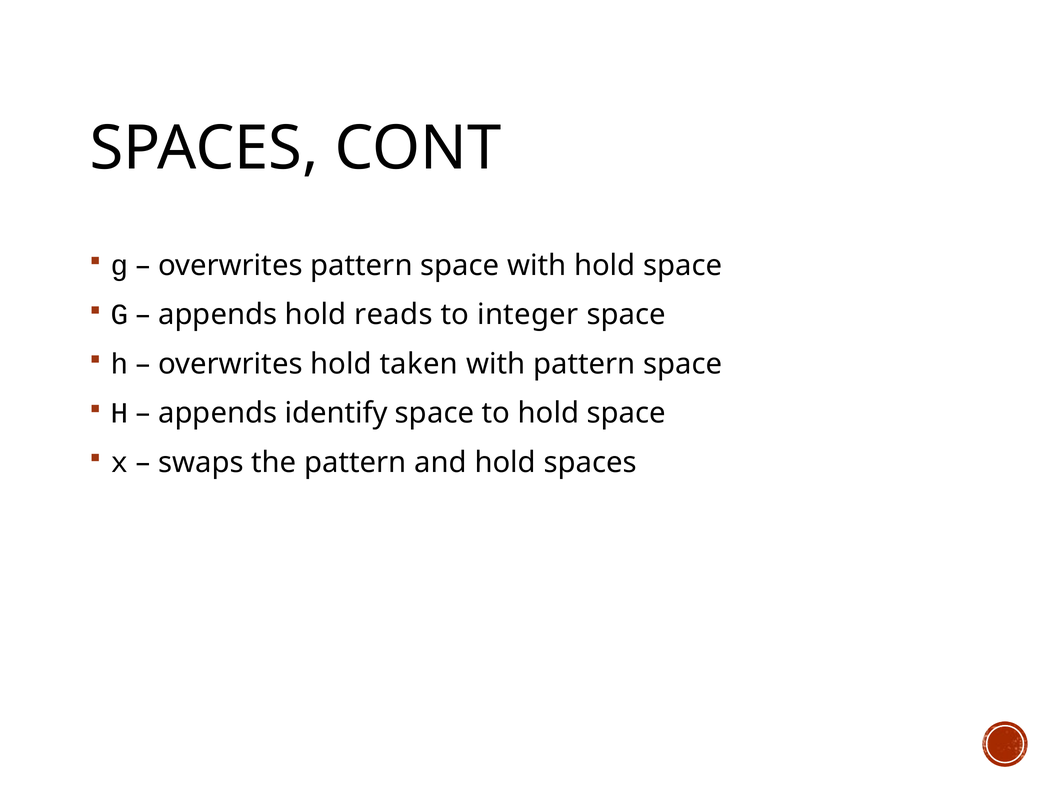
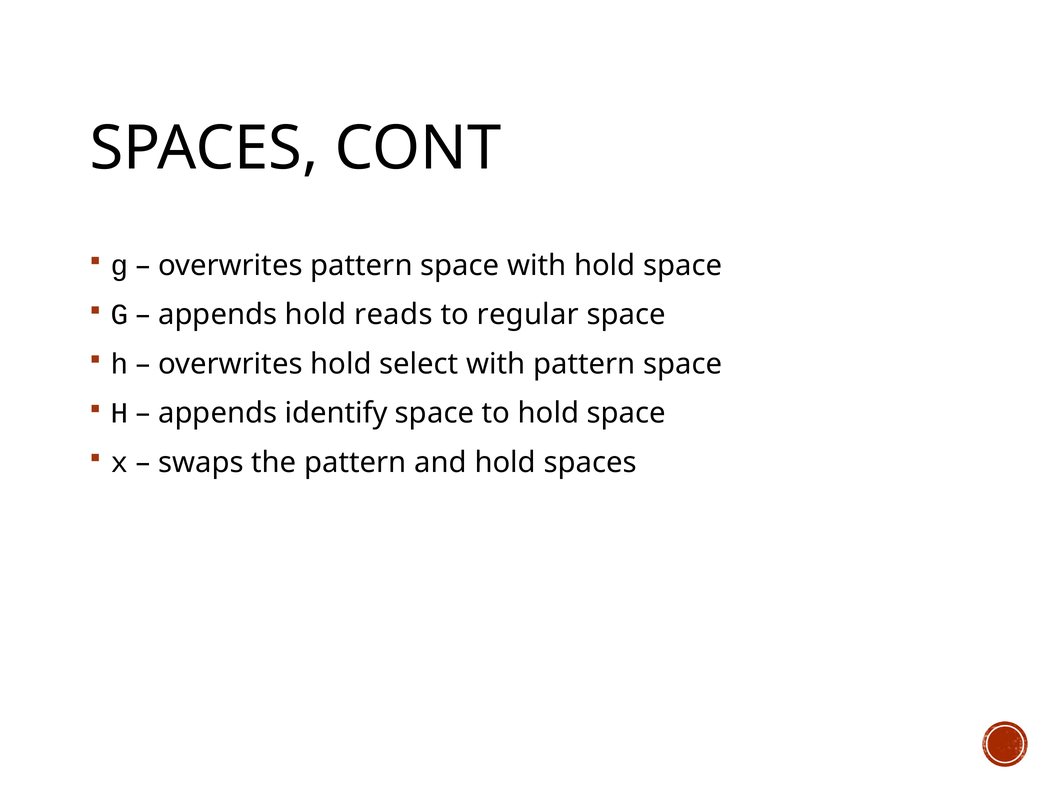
integer: integer -> regular (528, 315)
taken: taken -> select (419, 364)
